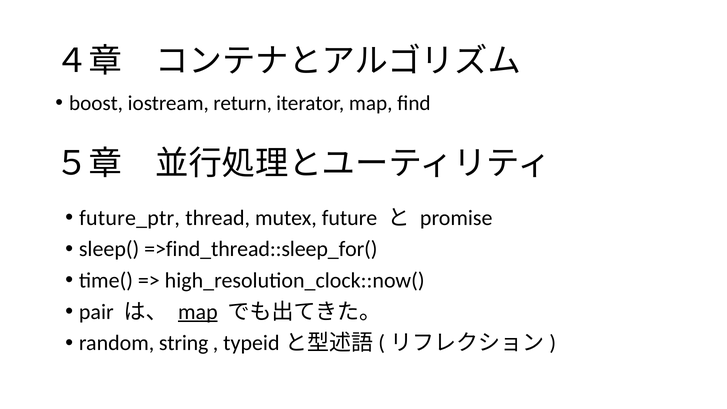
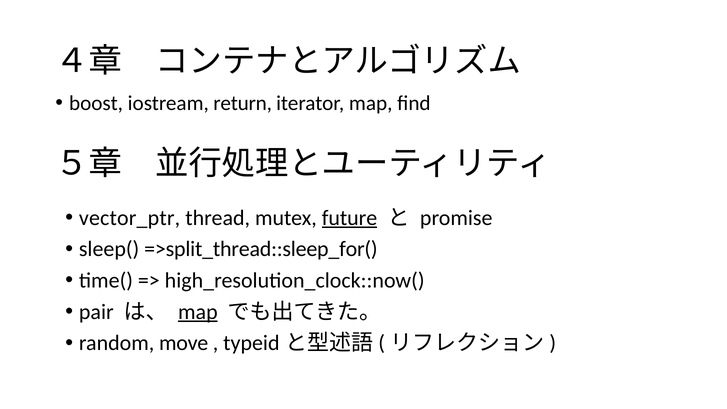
future_ptr: future_ptr -> vector_ptr (130, 218)
future underline: none -> present (349, 218)
=>find_thread::sleep_for(: =>find_thread::sleep_for( -> =>split_thread::sleep_for( (261, 249)
string: string -> move (184, 343)
